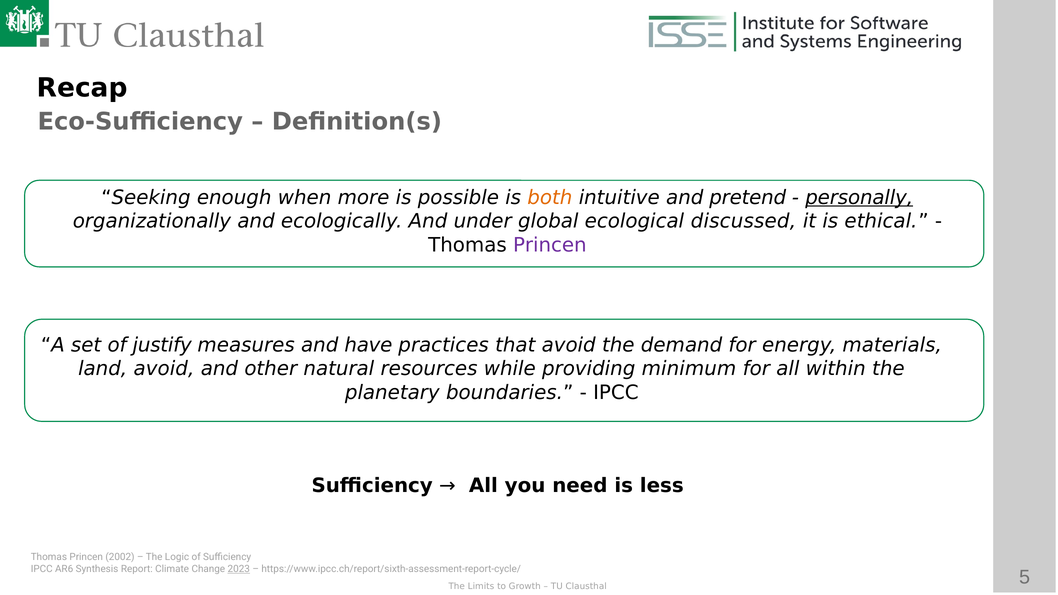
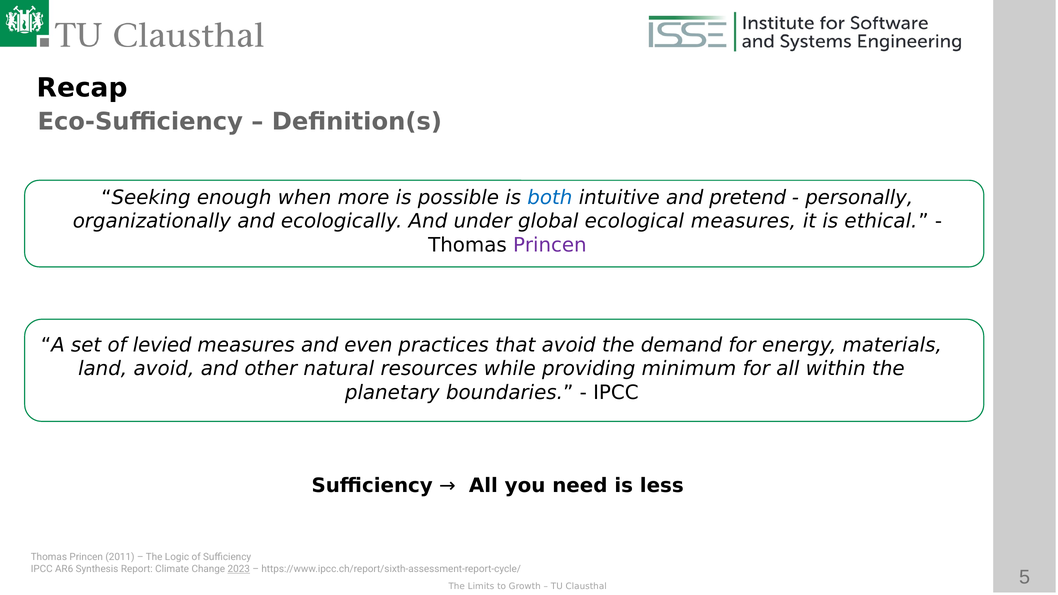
both colour: orange -> blue (550, 198)
personally underline: present -> none (859, 198)
ecological discussed: discussed -> measures (743, 221)
justify: justify -> levied (162, 345)
have: have -> even (368, 345)
2002: 2002 -> 2011 (120, 557)
